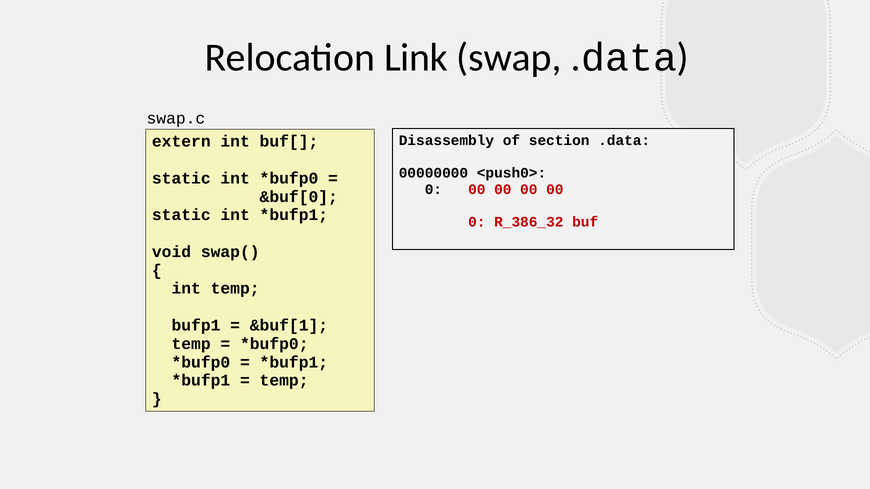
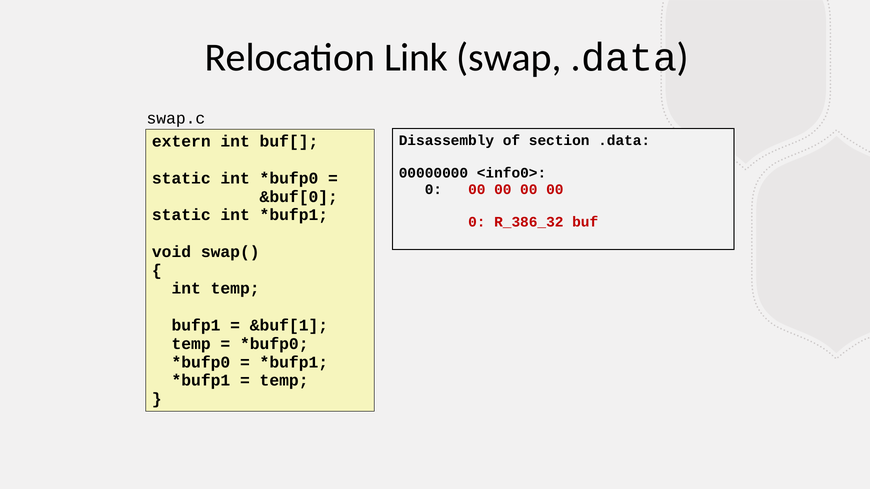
<push0>: <push0> -> <info0> (512, 173)
